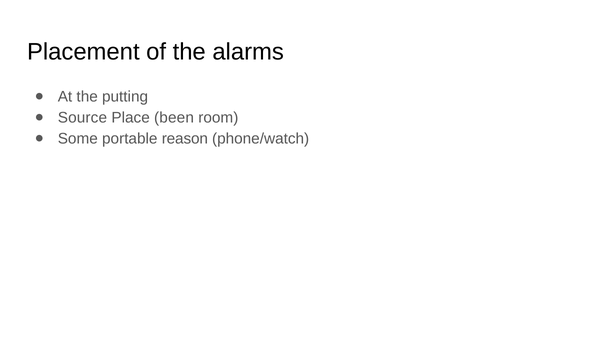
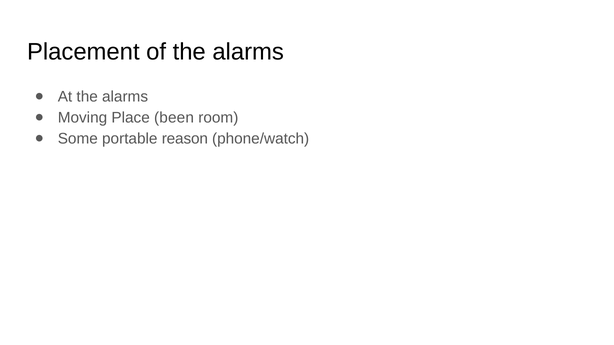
At the putting: putting -> alarms (125, 97)
Source: Source -> Moving (82, 118)
